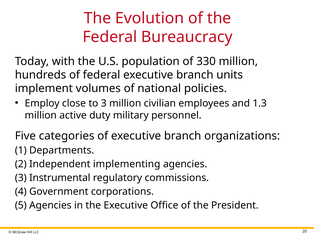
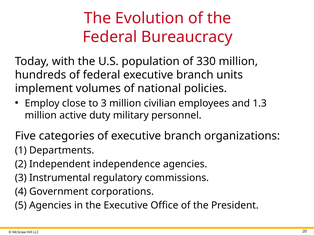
implementing: implementing -> independence (127, 165)
